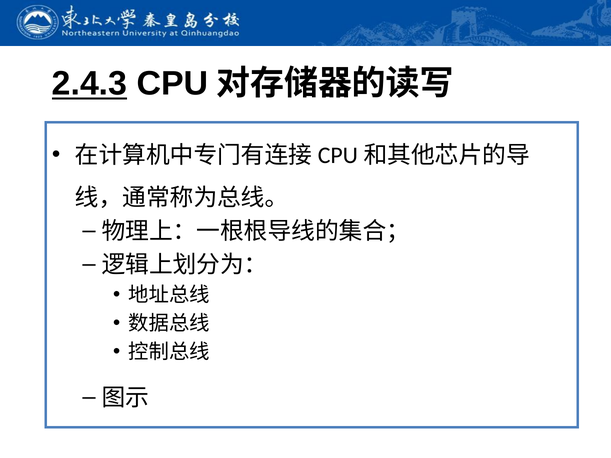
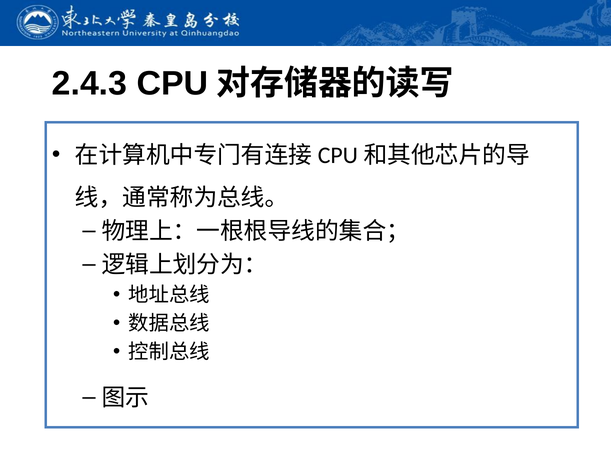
2.4.3 underline: present -> none (89, 84)
